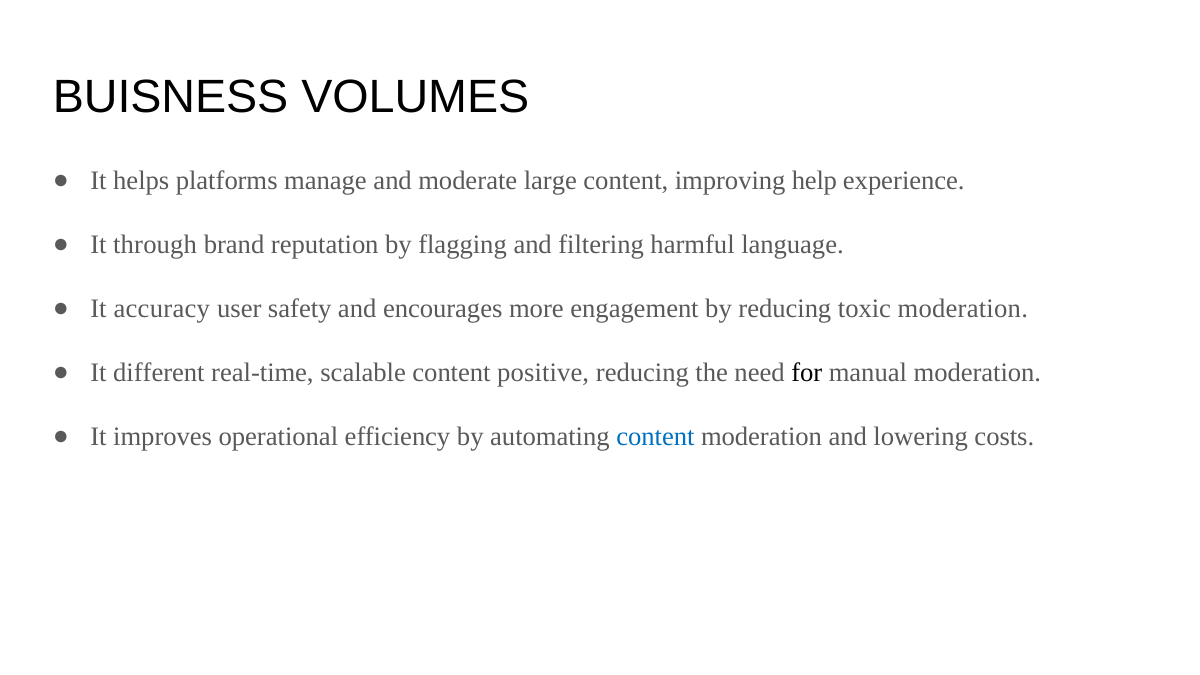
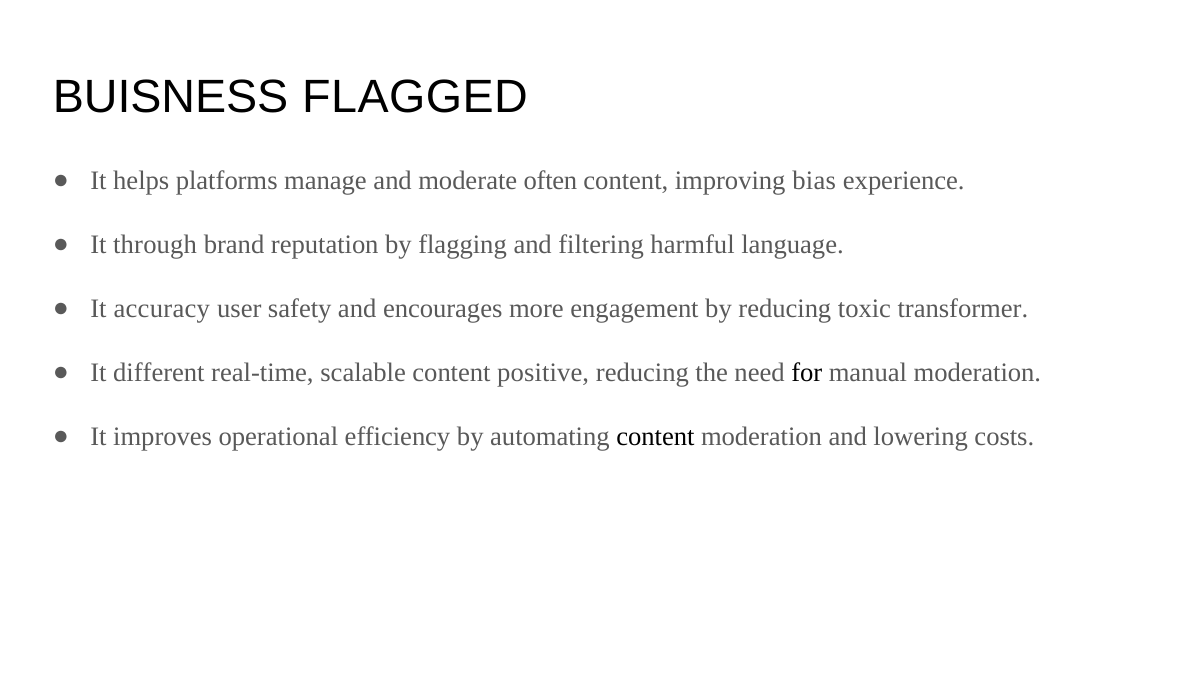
VOLUMES: VOLUMES -> FLAGGED (415, 97)
large: large -> often (550, 181)
help: help -> bias (814, 181)
toxic moderation: moderation -> transformer (963, 309)
content colour: blue -> black (655, 437)
